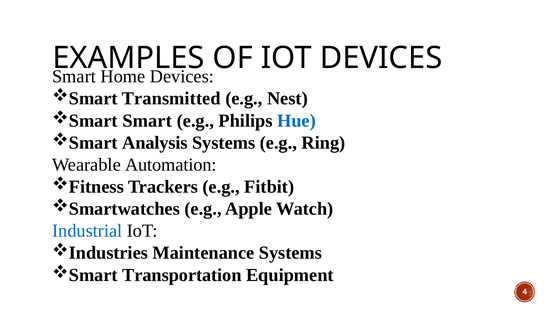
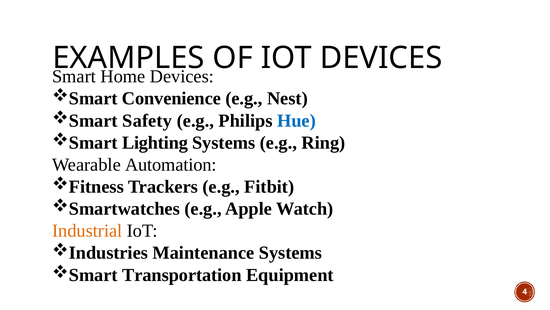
Transmitted: Transmitted -> Convenience (171, 98)
Smart Smart: Smart -> Safety (147, 120)
Analysis: Analysis -> Lighting (155, 142)
Industrial colour: blue -> orange (87, 230)
